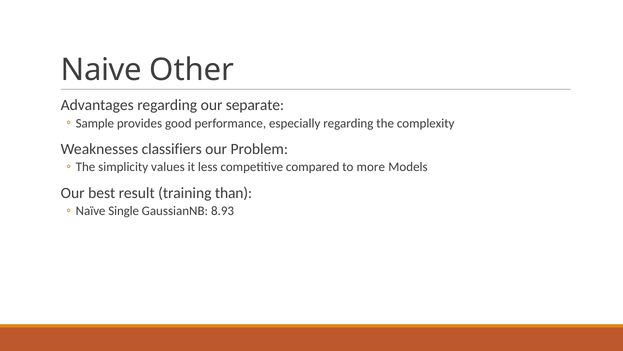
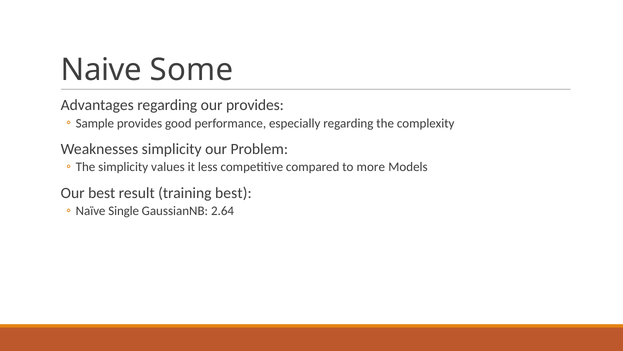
Other: Other -> Some (192, 70)
our separate: separate -> provides (255, 105)
Weaknesses classifiers: classifiers -> simplicity (172, 149)
training than: than -> best (233, 193)
8.93: 8.93 -> 2.64 (223, 211)
